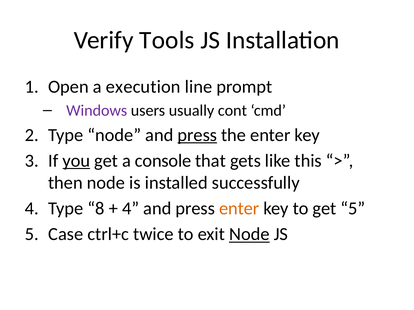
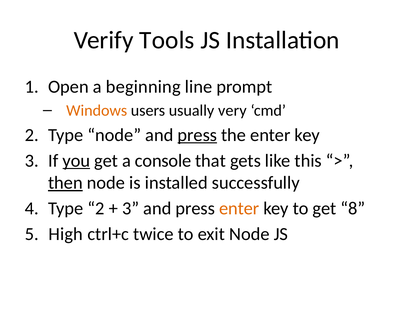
execution: execution -> beginning (143, 87)
Windows colour: purple -> orange (97, 111)
cont: cont -> very (232, 111)
then underline: none -> present (65, 183)
Type 8: 8 -> 2 (96, 209)
4: 4 -> 3 (131, 209)
get 5: 5 -> 8 (353, 209)
Case: Case -> High (66, 235)
Node underline: present -> none (249, 235)
